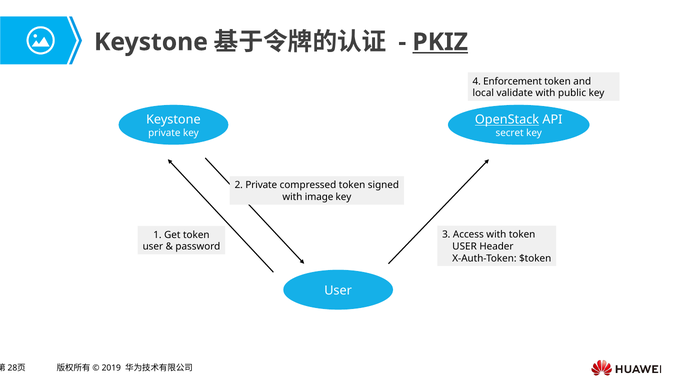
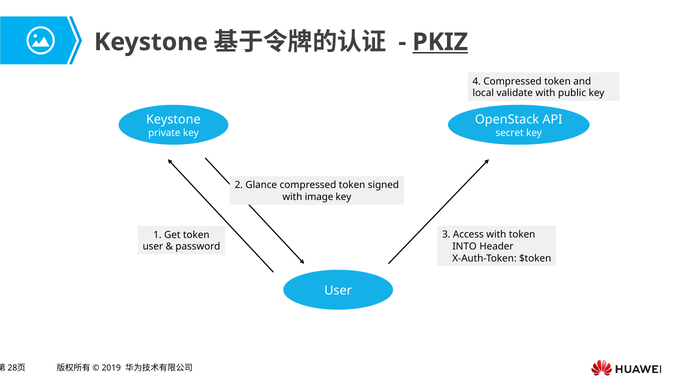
4 Enforcement: Enforcement -> Compressed (513, 81)
OpenStack underline: present -> none (507, 120)
2 Private: Private -> Glance (261, 185)
USER: USER -> INTO (465, 247)
